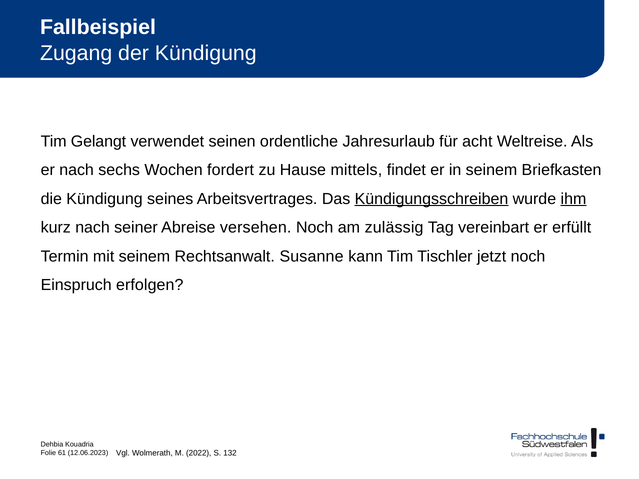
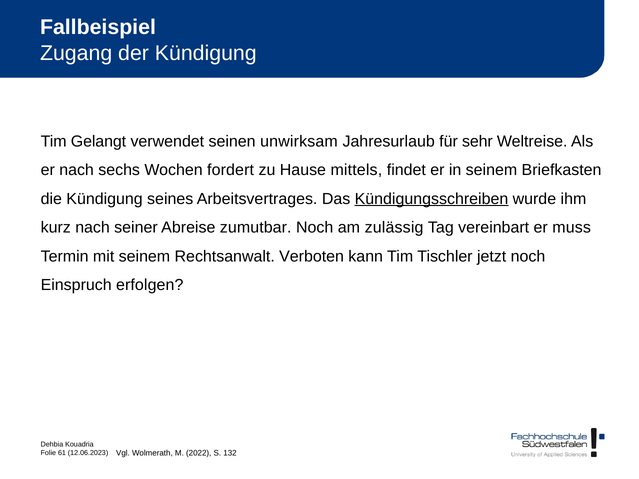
ordentliche: ordentliche -> unwirksam (299, 141)
acht: acht -> sehr (477, 141)
ihm underline: present -> none (573, 199)
versehen: versehen -> zumutbar (256, 228)
erfüllt: erfüllt -> muss (572, 228)
Susanne: Susanne -> Verboten (312, 256)
